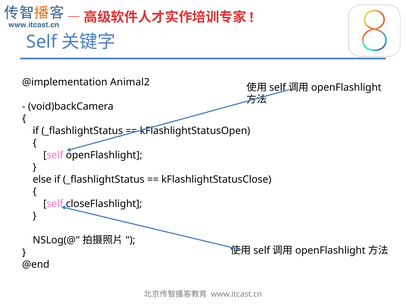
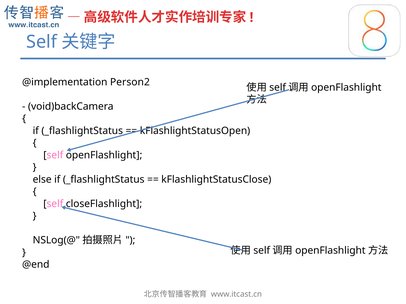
Animal2: Animal2 -> Person2 (130, 82)
